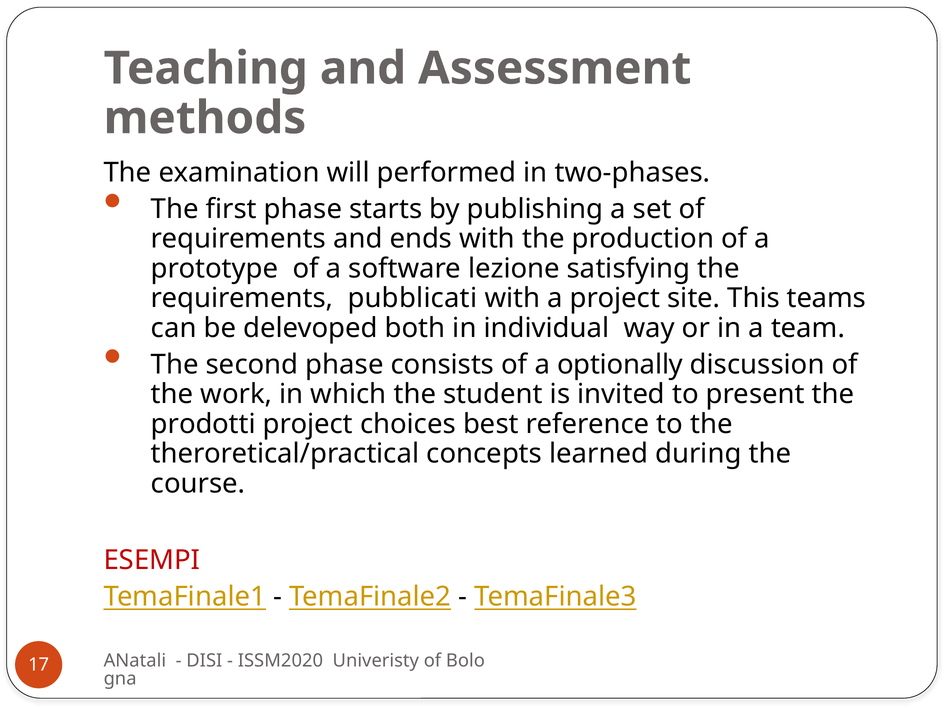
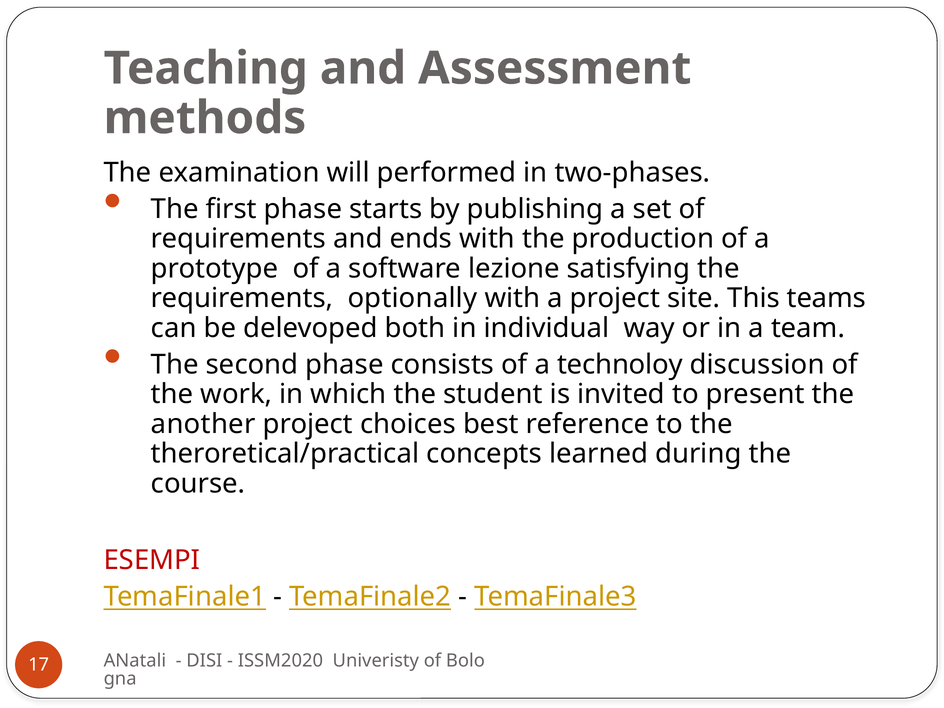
pubblicati: pubblicati -> optionally (412, 298)
optionally: optionally -> technoloy (620, 365)
prodotti: prodotti -> another (203, 424)
